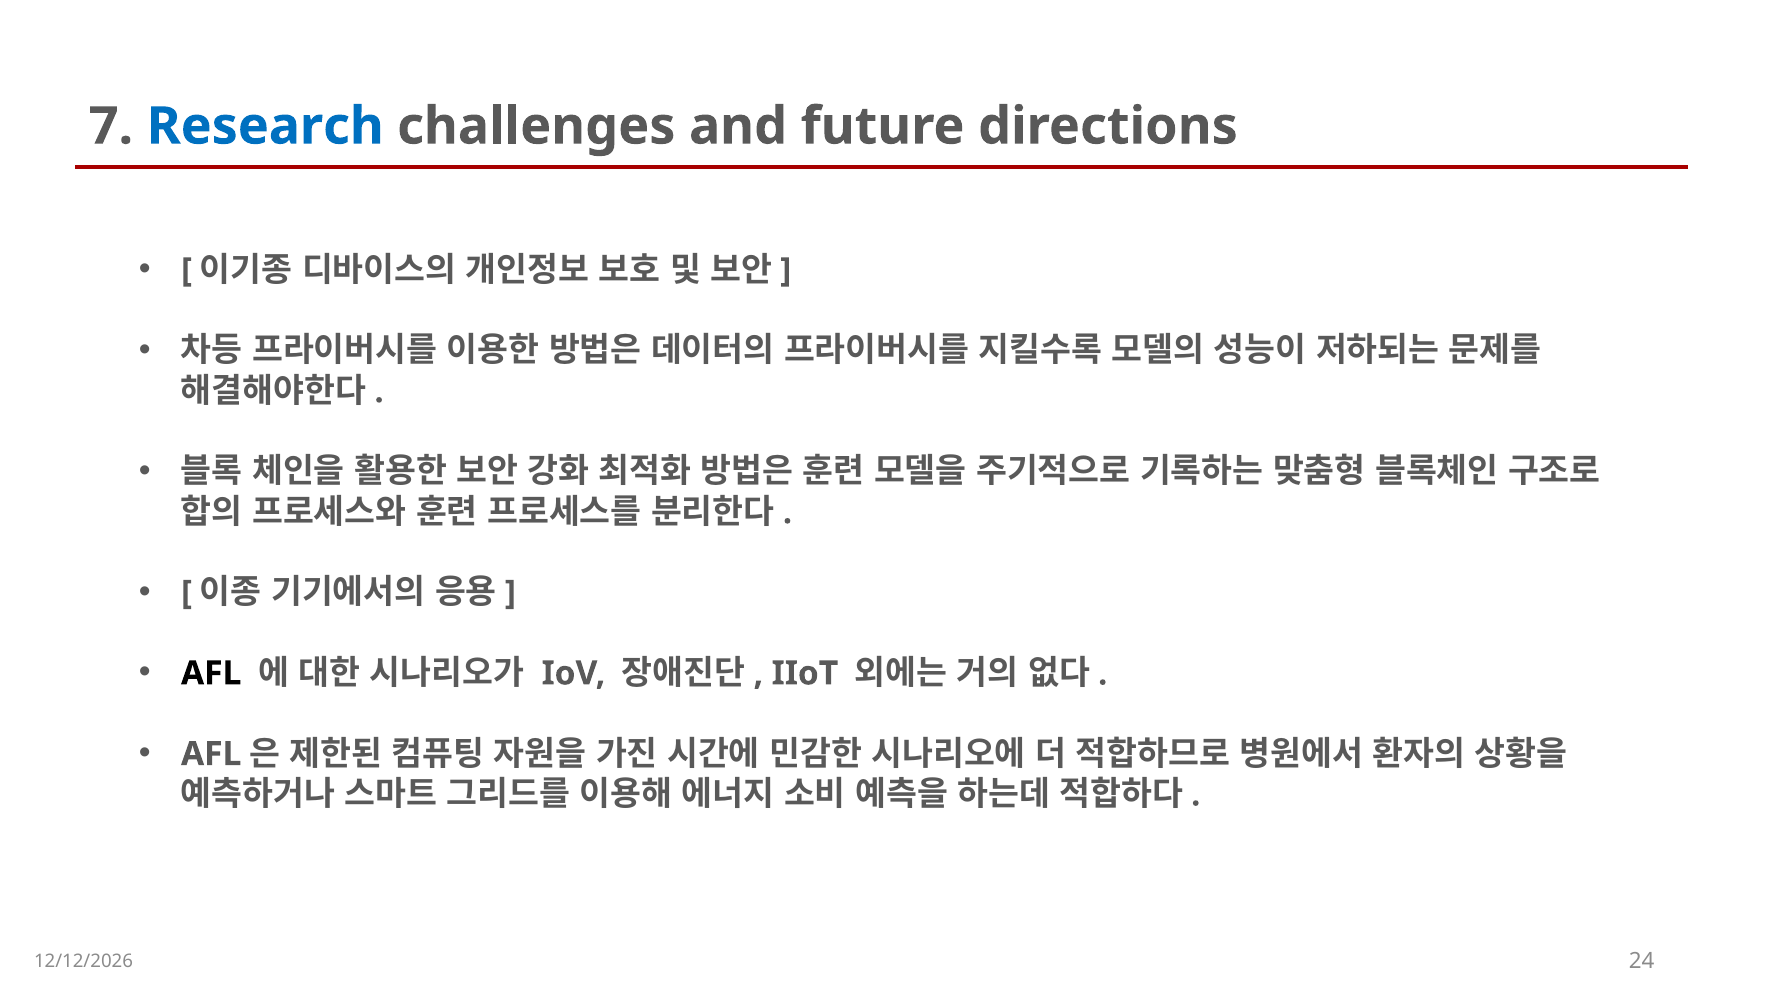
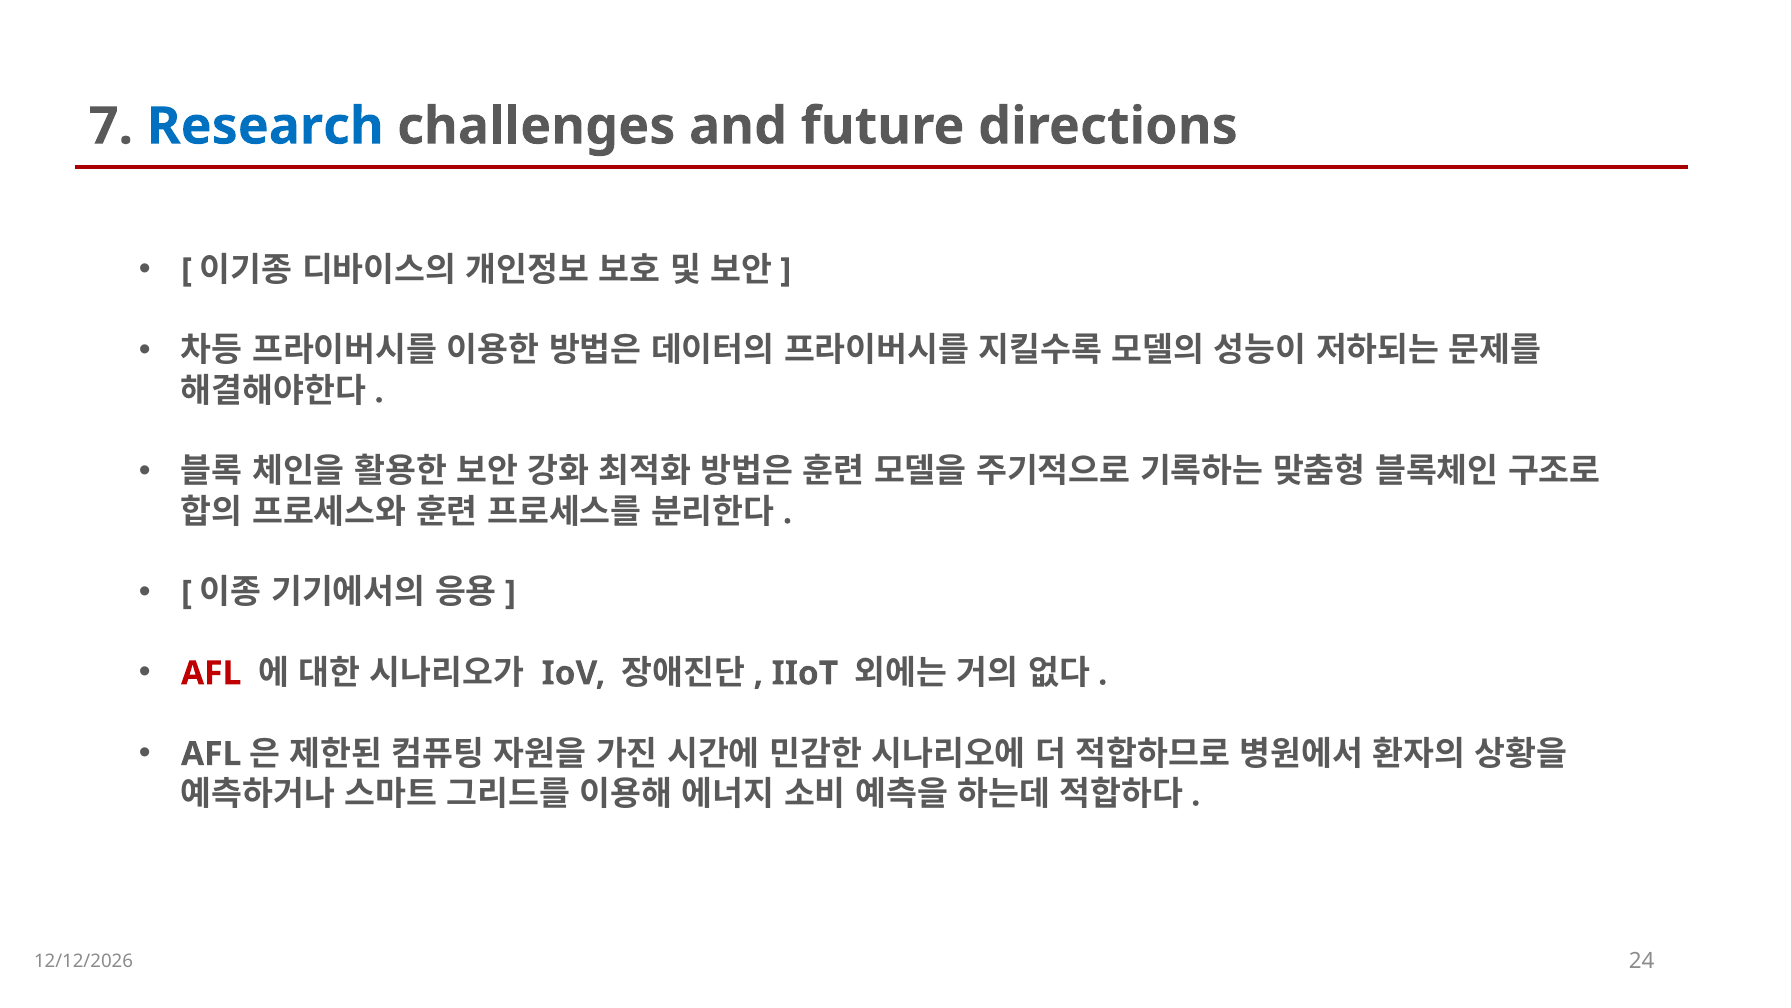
AFL colour: black -> red (211, 673)
